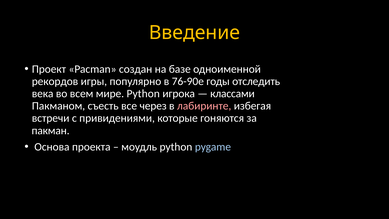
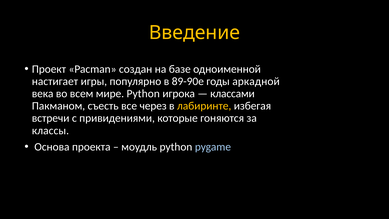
рекордов: рекордов -> настигает (55, 81)
76-90е: 76-90е -> 89-90е (188, 81)
отследить: отследить -> аркадной (256, 81)
лабиринте colour: pink -> yellow (204, 106)
пакман: пакман -> классы (50, 130)
